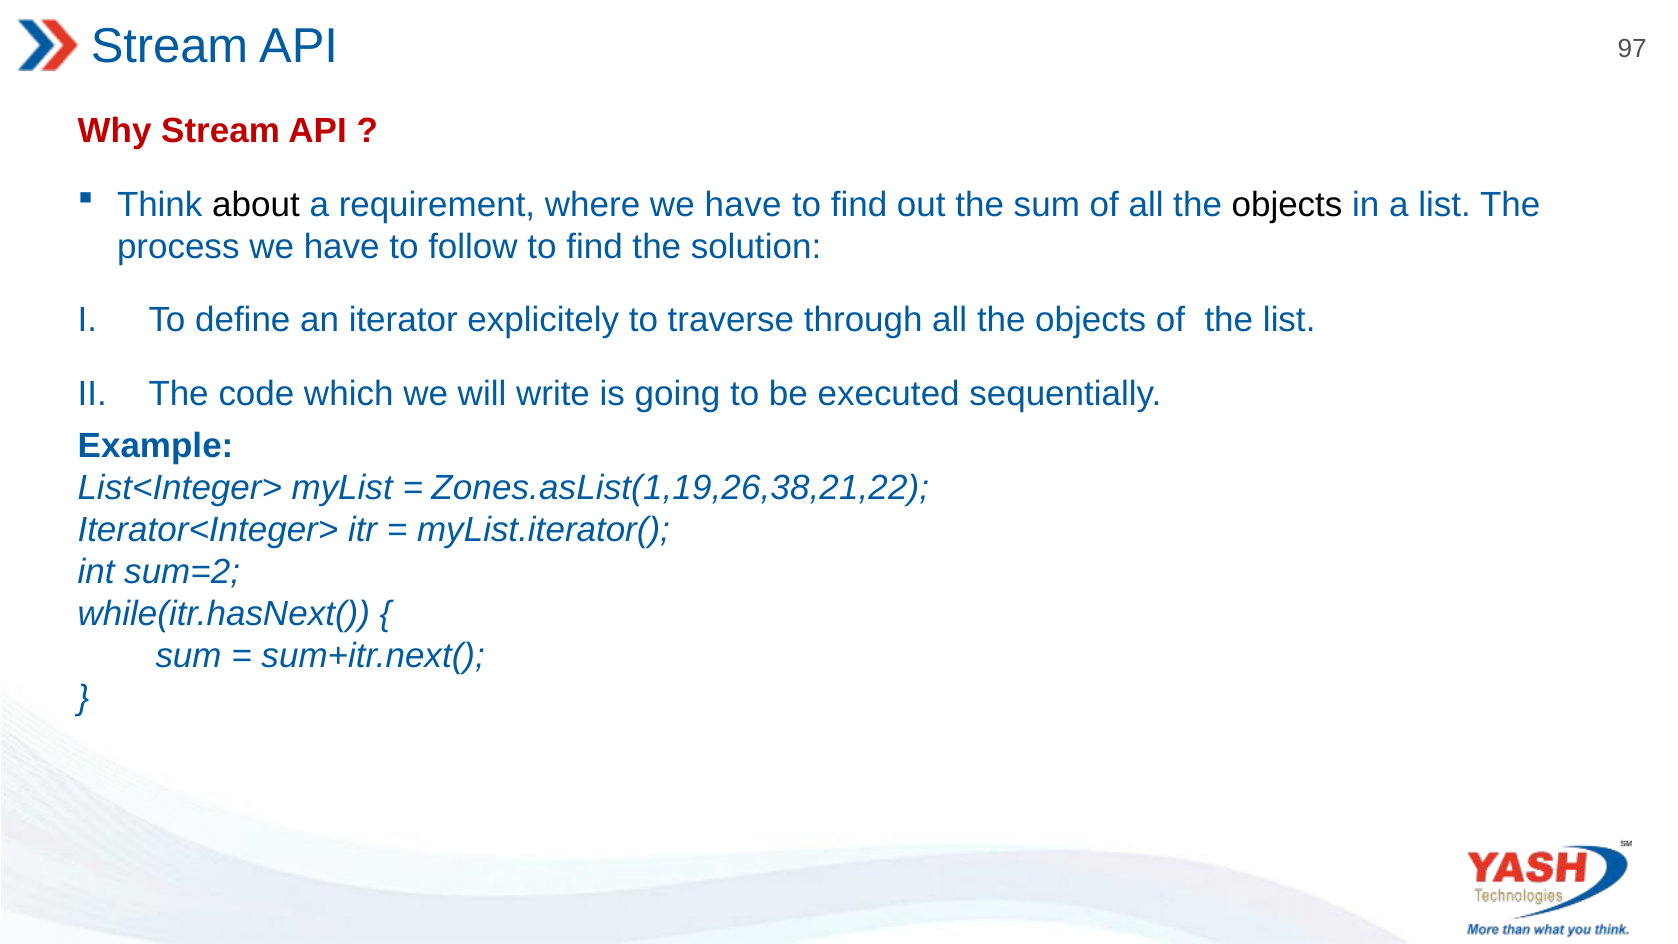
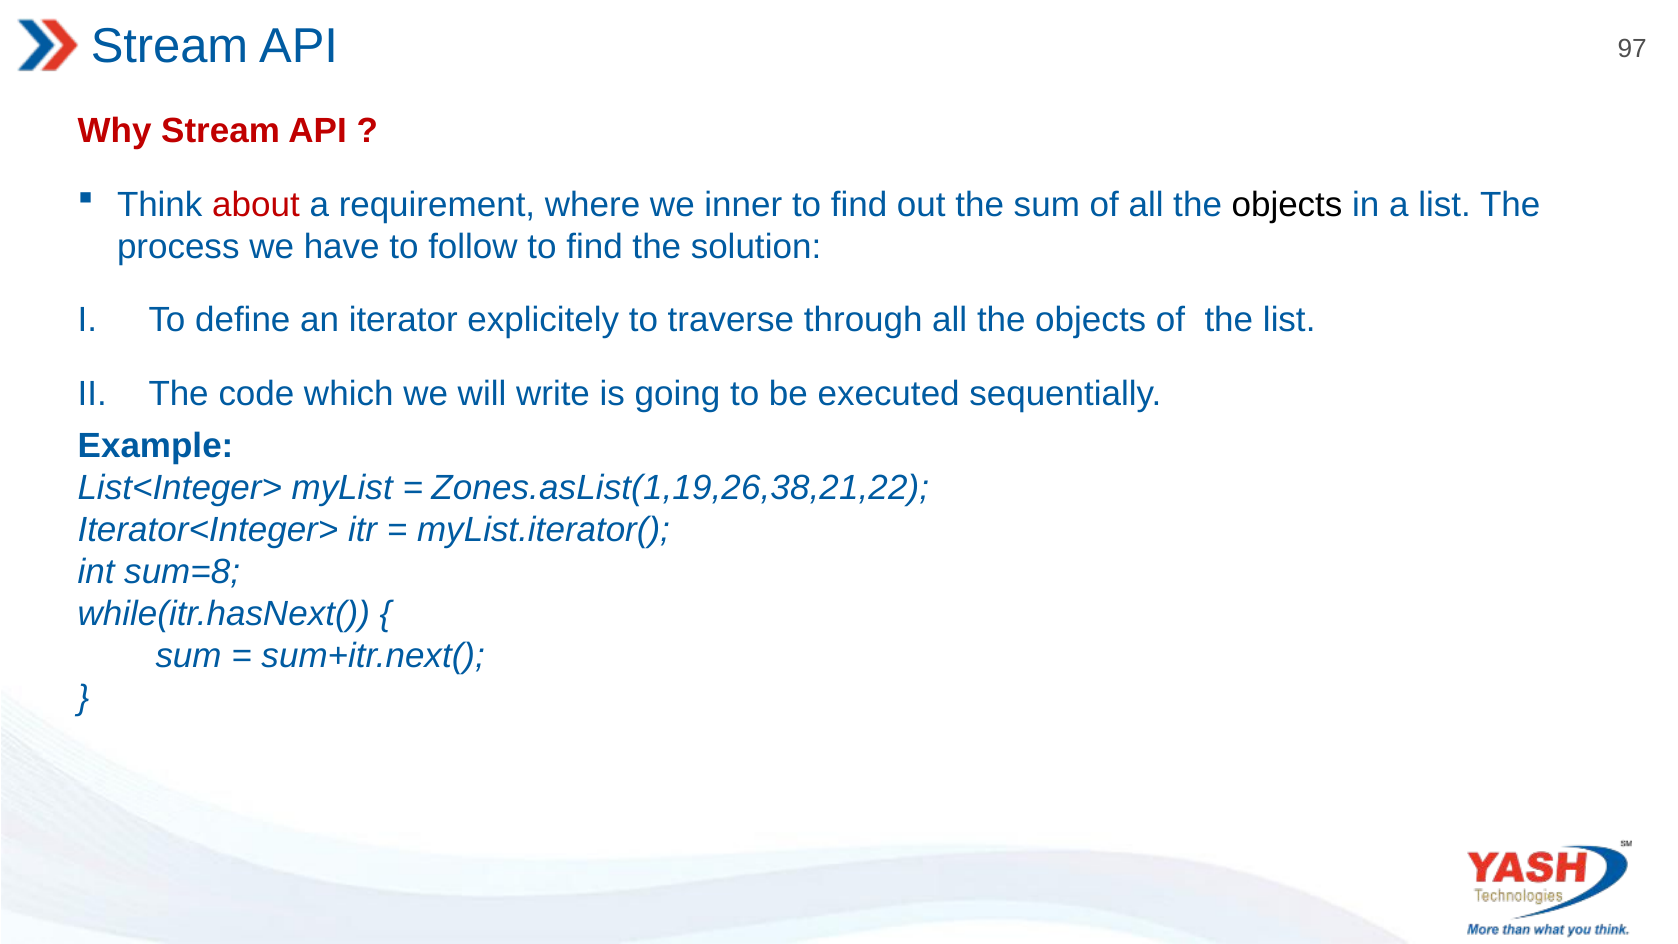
about colour: black -> red (256, 205)
where we have: have -> inner (743, 205)
sum=2: sum=2 -> sum=8 (182, 572)
